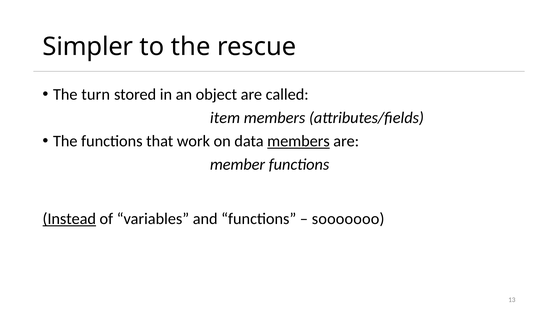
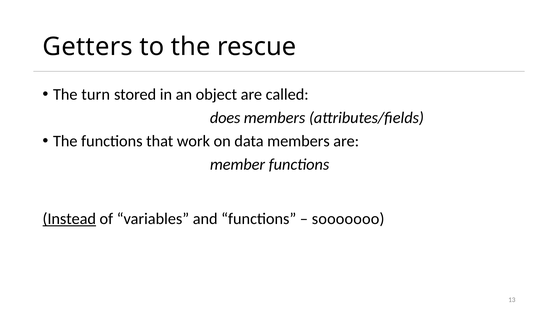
Simpler: Simpler -> Getters (88, 47)
item: item -> does (225, 118)
members underline: present -> none (298, 141)
